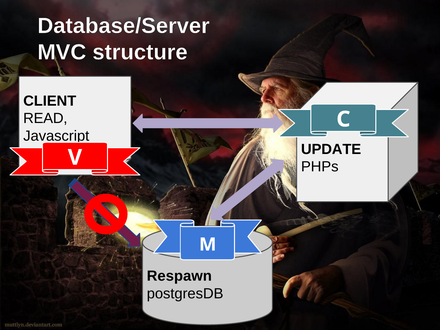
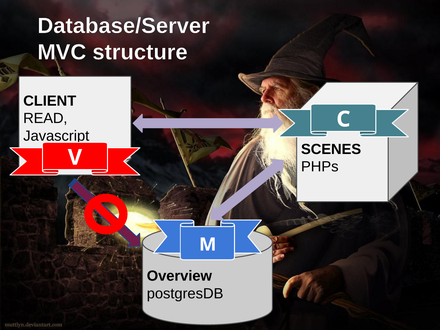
UPDATE: UPDATE -> SCENES (331, 149)
Respawn: Respawn -> Overview (179, 276)
